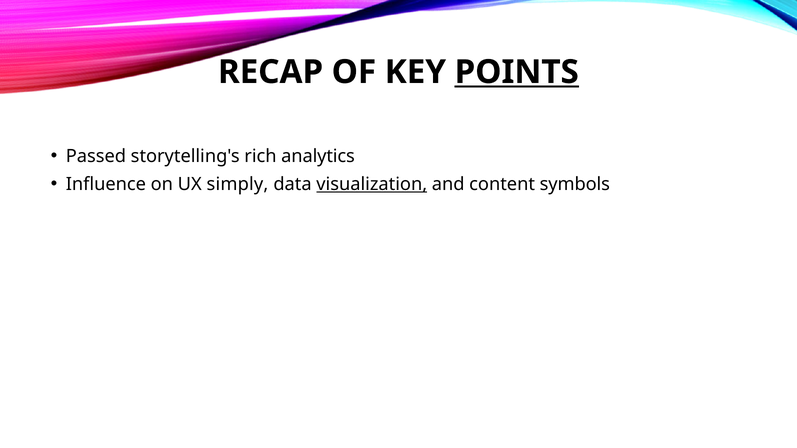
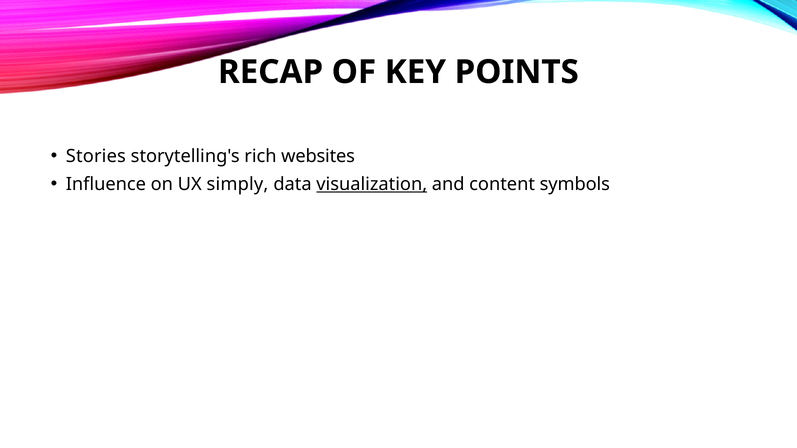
POINTS underline: present -> none (517, 72)
Passed: Passed -> Stories (96, 156)
analytics: analytics -> websites (318, 156)
